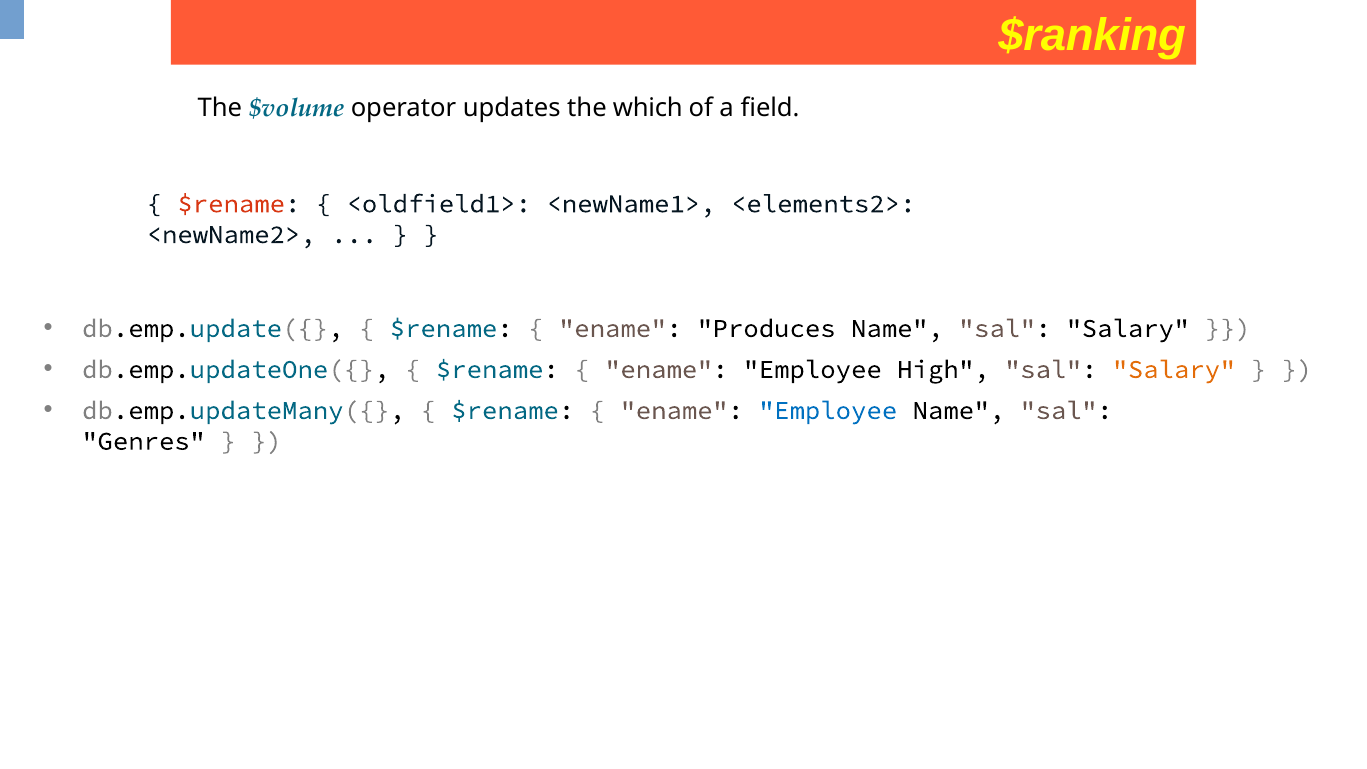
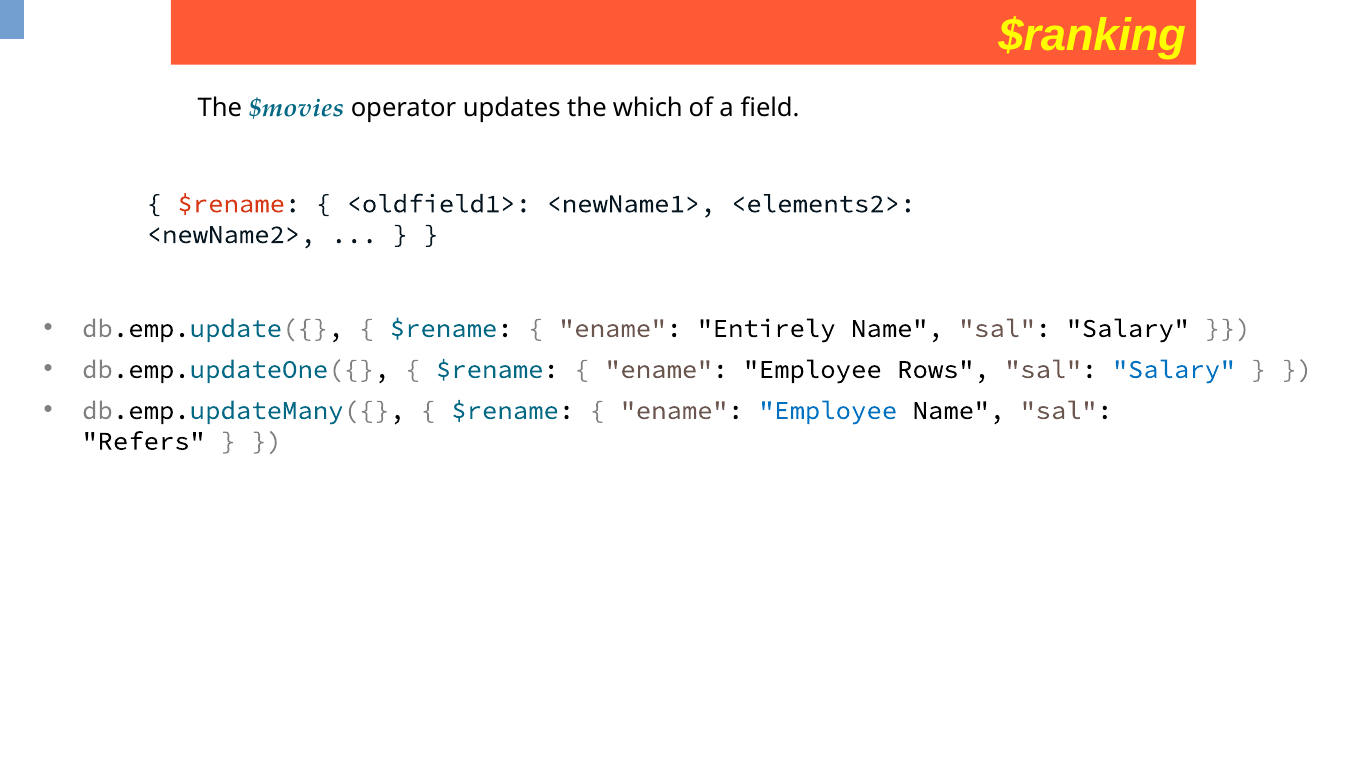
$volume: $volume -> $movies (296, 108)
Produces: Produces -> Entirely (766, 328)
High: High -> Rows (943, 369)
Salary colour: orange -> blue (1174, 369)
Genres: Genres -> Refers (144, 441)
